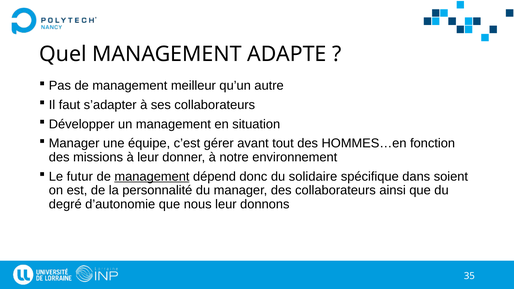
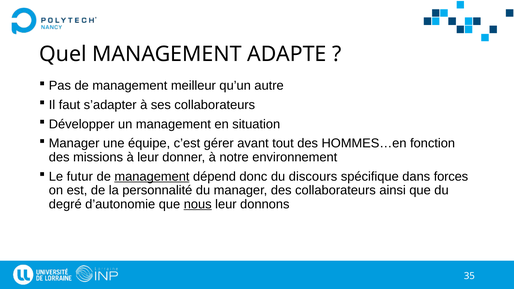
solidaire: solidaire -> discours (313, 177)
soient: soient -> forces (451, 177)
nous underline: none -> present (198, 204)
